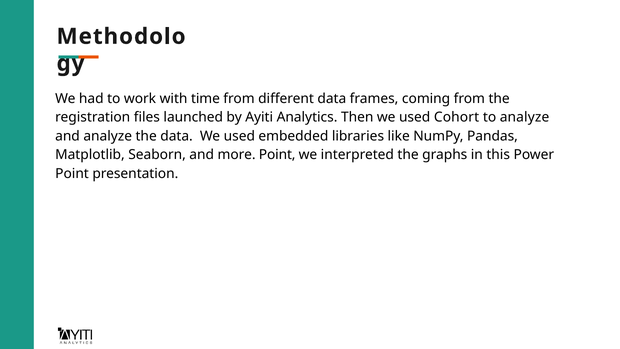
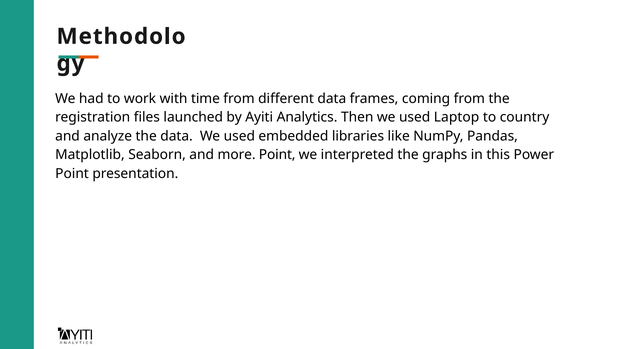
Cohort: Cohort -> Laptop (457, 117)
to analyze: analyze -> country (525, 117)
